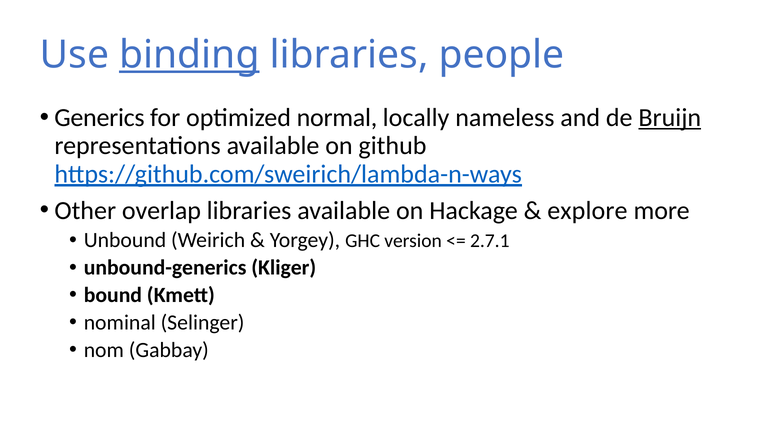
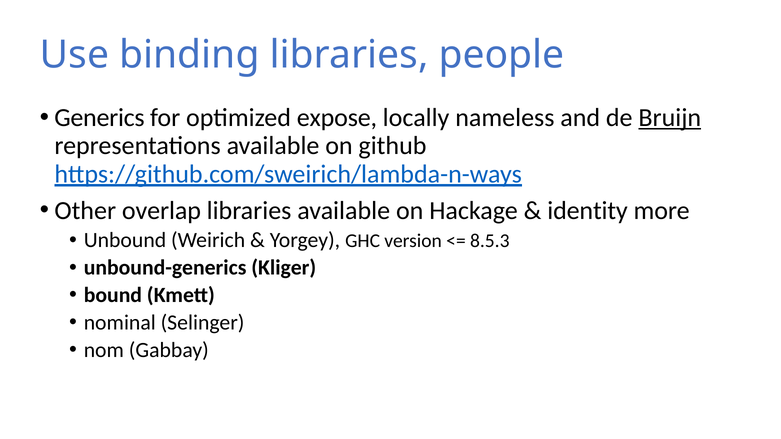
binding underline: present -> none (189, 55)
normal: normal -> expose (337, 118)
explore: explore -> identity (588, 211)
2.7.1: 2.7.1 -> 8.5.3 (490, 241)
